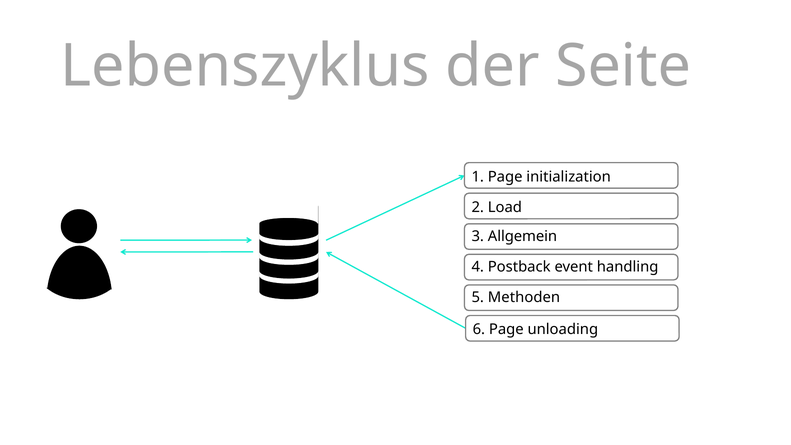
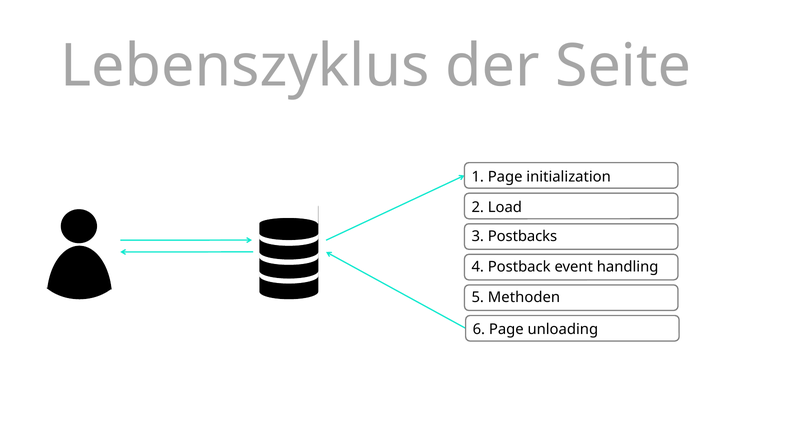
Allgemein: Allgemein -> Postbacks (523, 236)
